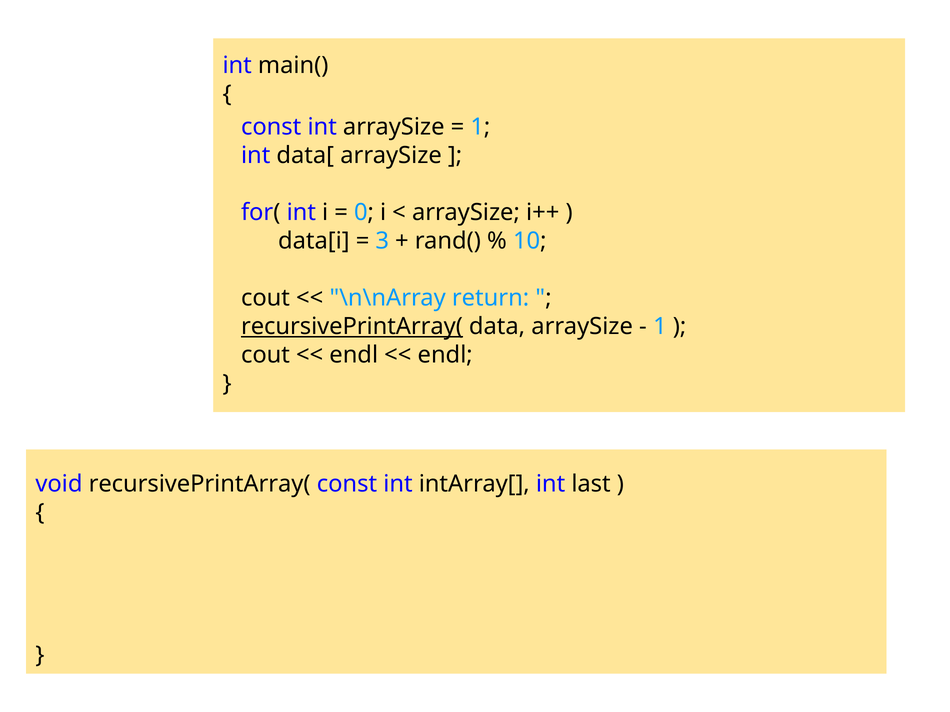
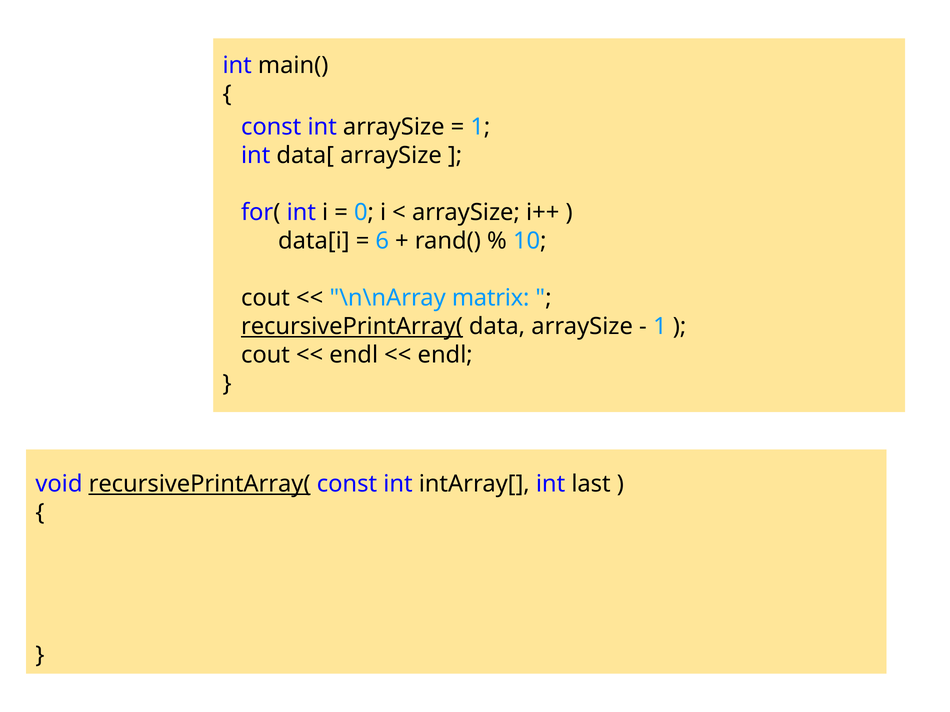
3: 3 -> 6 (382, 241)
return: return -> matrix (491, 298)
recursivePrintArray( underline: none -> present (200, 484)
